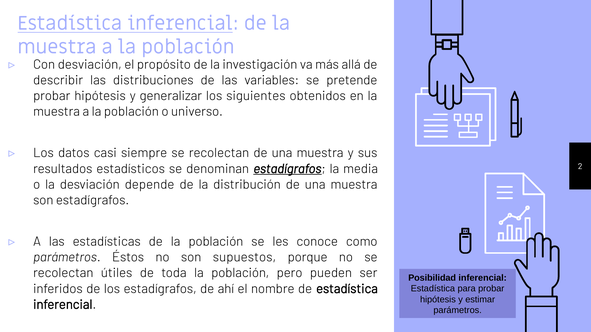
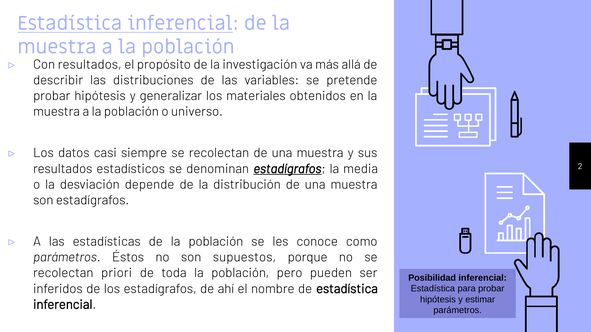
Con desviación: desviación -> resultados (90, 65)
siguientes: siguientes -> materiales (256, 96)
útiles: útiles -> priori (117, 273)
